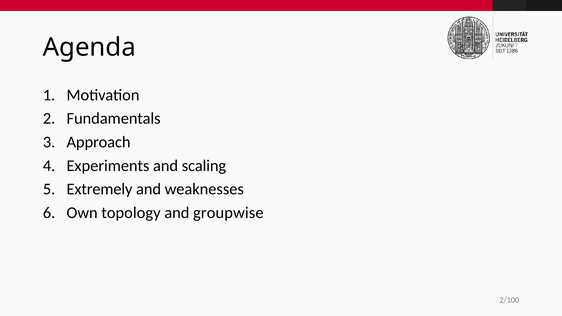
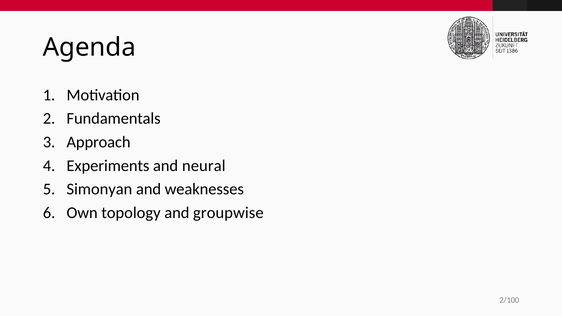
scaling: scaling -> neural (204, 166)
Extremely: Extremely -> Simonyan (99, 189)
